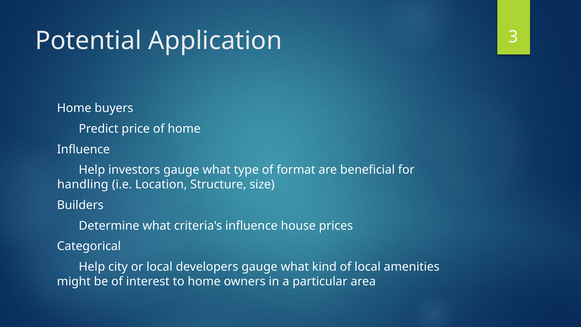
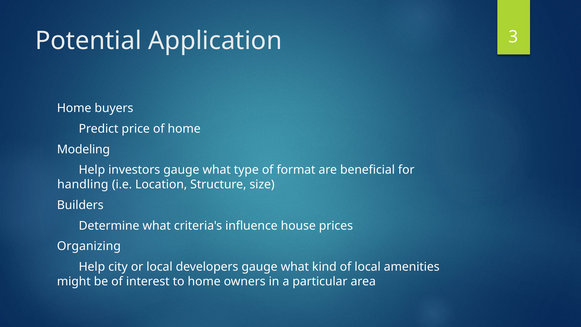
Influence: Influence -> Modeling (83, 149)
Categorical: Categorical -> Organizing (89, 246)
